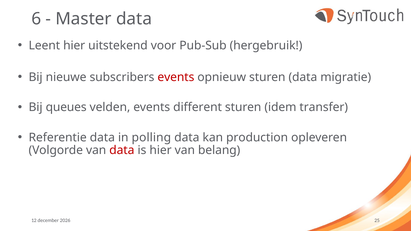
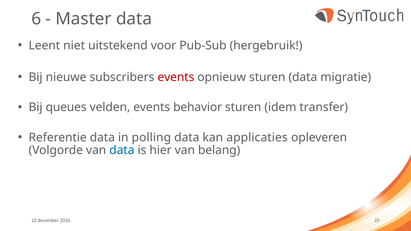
Leent hier: hier -> niet (74, 46)
different: different -> behavior (198, 107)
production: production -> applicaties (257, 137)
data colour: red -> blue (122, 150)
